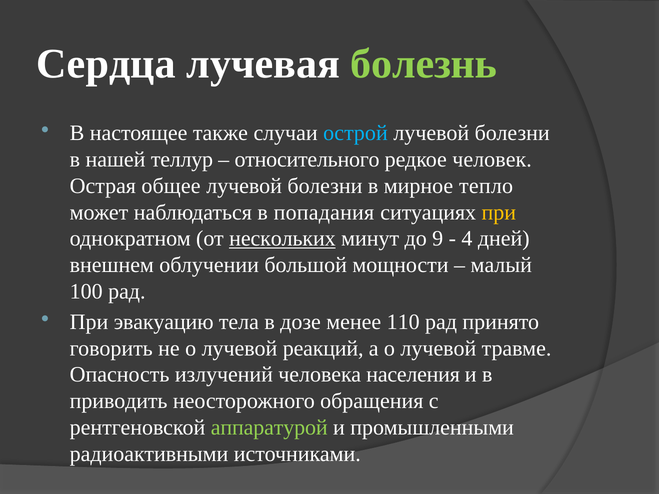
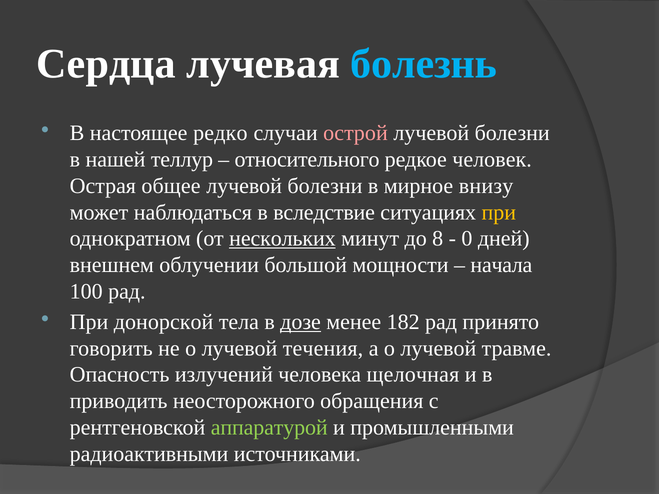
болезнь colour: light green -> light blue (424, 64)
также: также -> редко (220, 133)
острой colour: light blue -> pink (356, 133)
тепло: тепло -> внизу (486, 186)
попадания: попадания -> вследствие (324, 212)
9: 9 -> 8 (438, 239)
4: 4 -> 0 (467, 239)
малый: малый -> начала (501, 265)
эвакуацию: эвакуацию -> донорской (164, 322)
дозе underline: none -> present (301, 322)
110: 110 -> 182 (403, 322)
реакций: реакций -> течения (323, 349)
населения: населения -> щелочная (413, 375)
